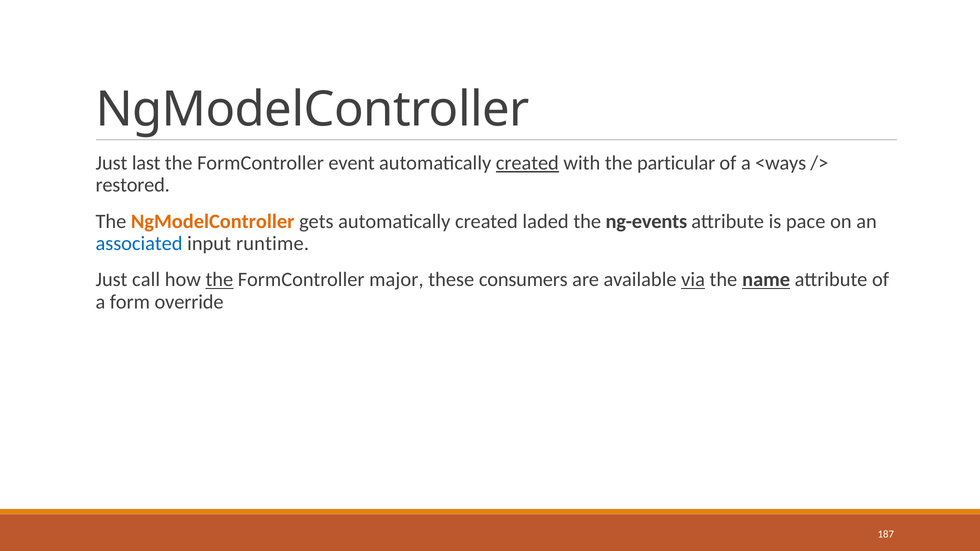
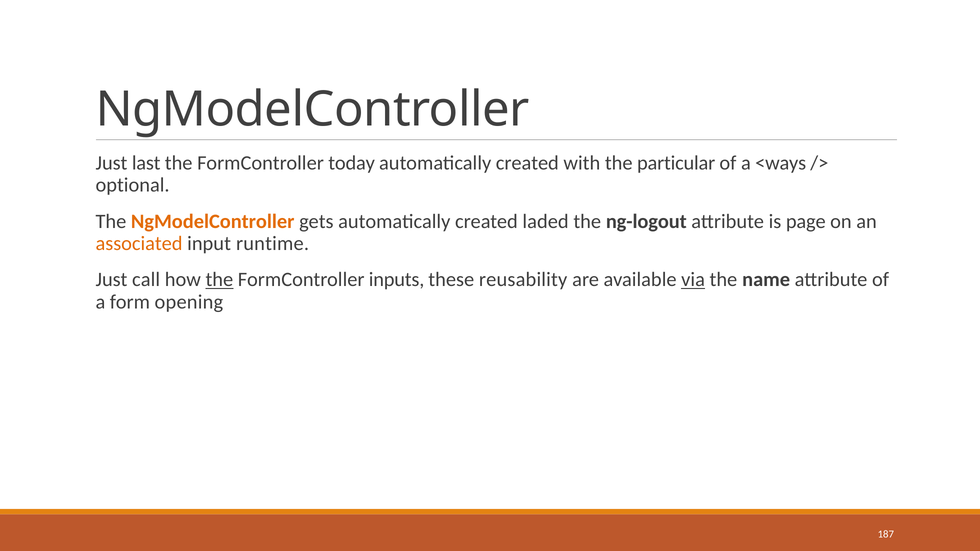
event: event -> today (352, 163)
created underline: present -> none (527, 163)
restored: restored -> optional (133, 185)
ng-events: ng-events -> ng-logout (646, 221)
pace: pace -> page (806, 221)
associated colour: blue -> orange (139, 244)
major: major -> inputs (397, 280)
consumers: consumers -> reusability (523, 280)
name underline: present -> none (766, 280)
override: override -> opening (189, 302)
